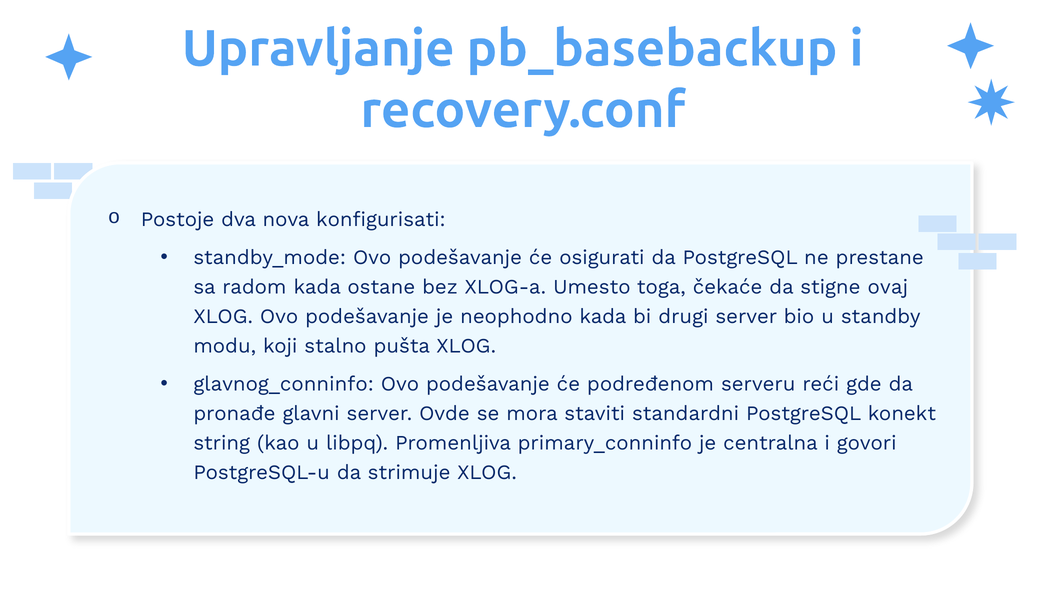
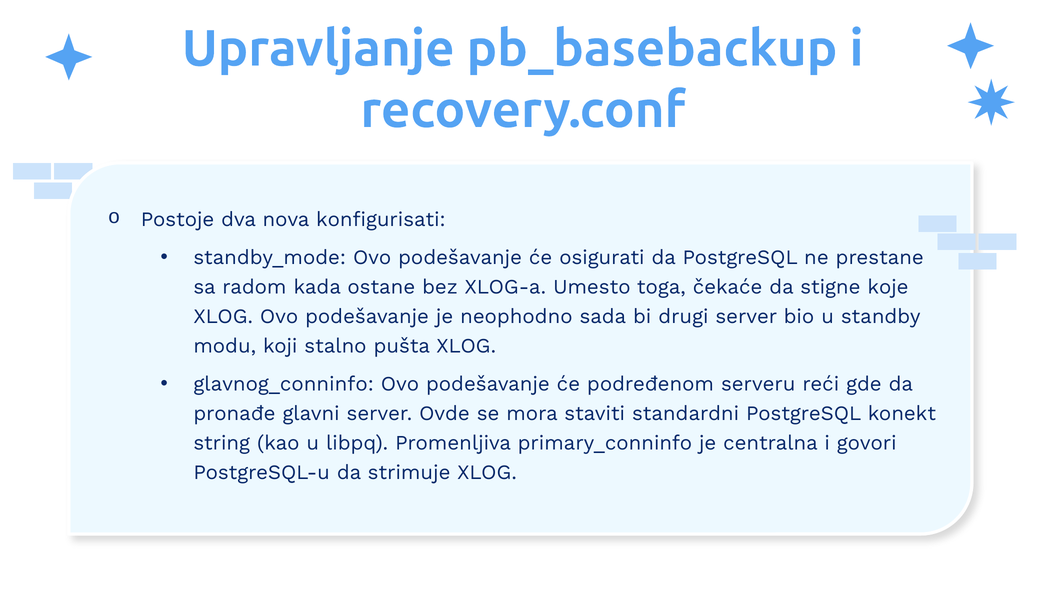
ovaj: ovaj -> koje (888, 287)
neophodno kada: kada -> sada (603, 317)
